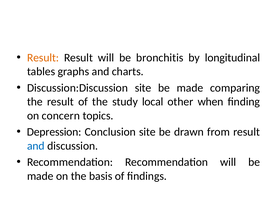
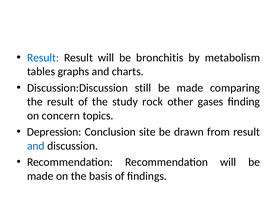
Result colour: orange -> blue (43, 58)
longitudinal: longitudinal -> metabolism (232, 58)
Discussion:Discussion site: site -> still (143, 88)
local: local -> rock (153, 102)
when: when -> gases (210, 102)
